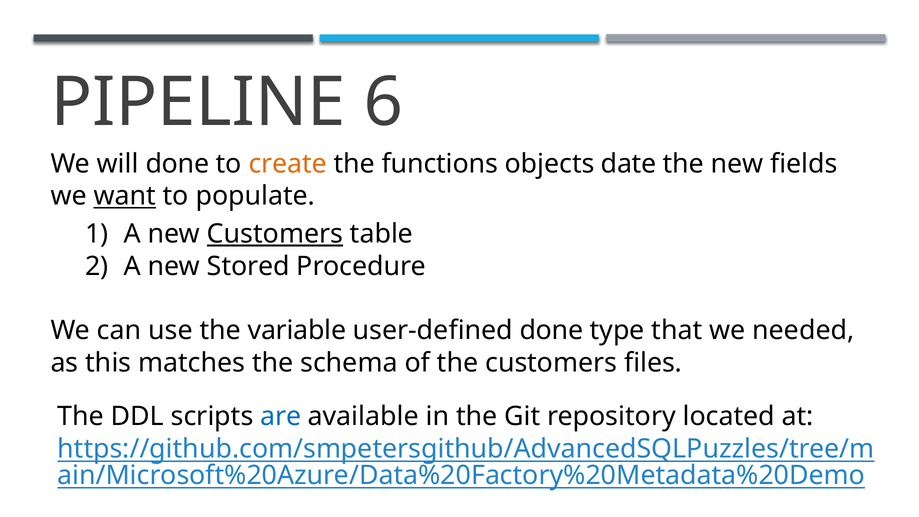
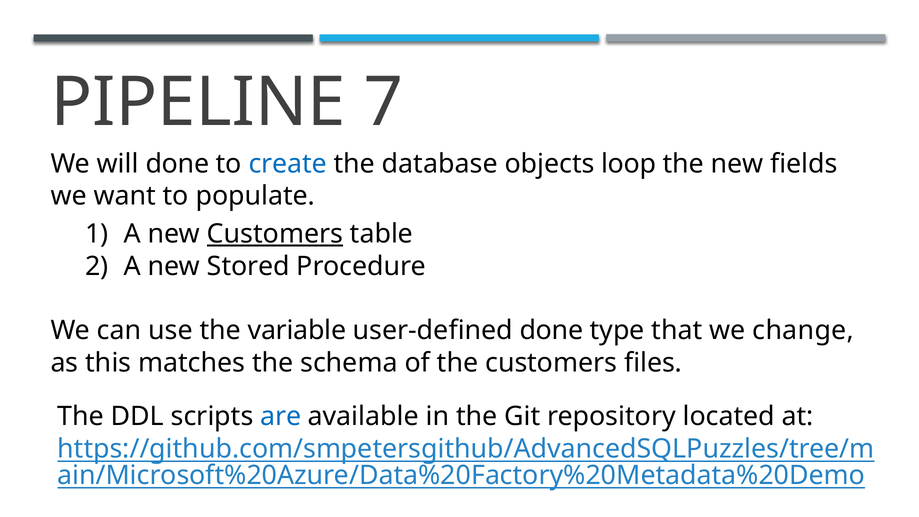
6: 6 -> 7 (383, 103)
create colour: orange -> blue (288, 164)
functions: functions -> database (440, 164)
date: date -> loop (629, 164)
want underline: present -> none (125, 196)
needed: needed -> change (803, 331)
